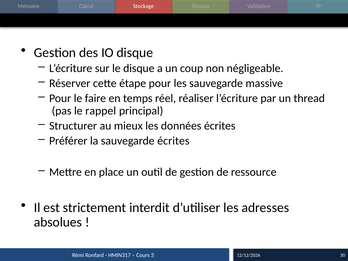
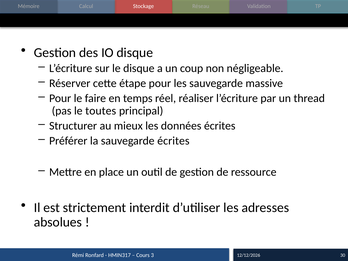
rappel: rappel -> toutes (101, 111)
